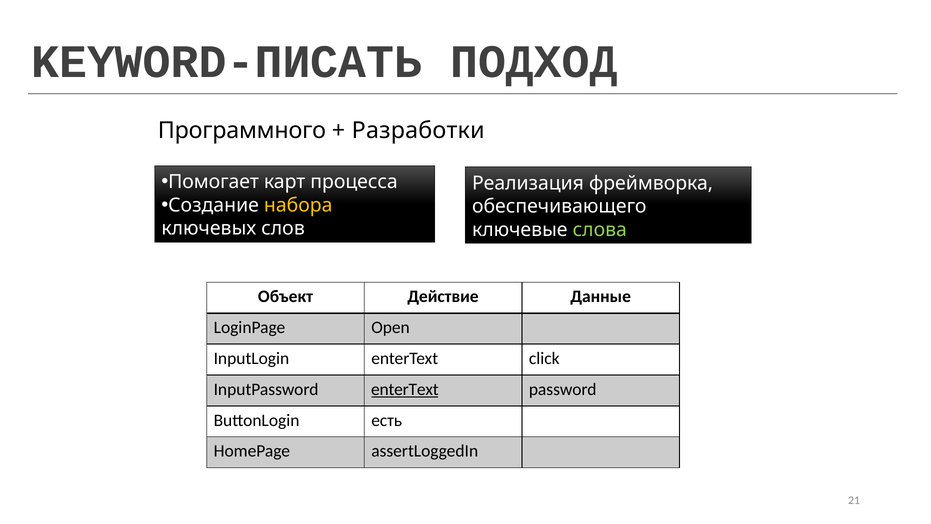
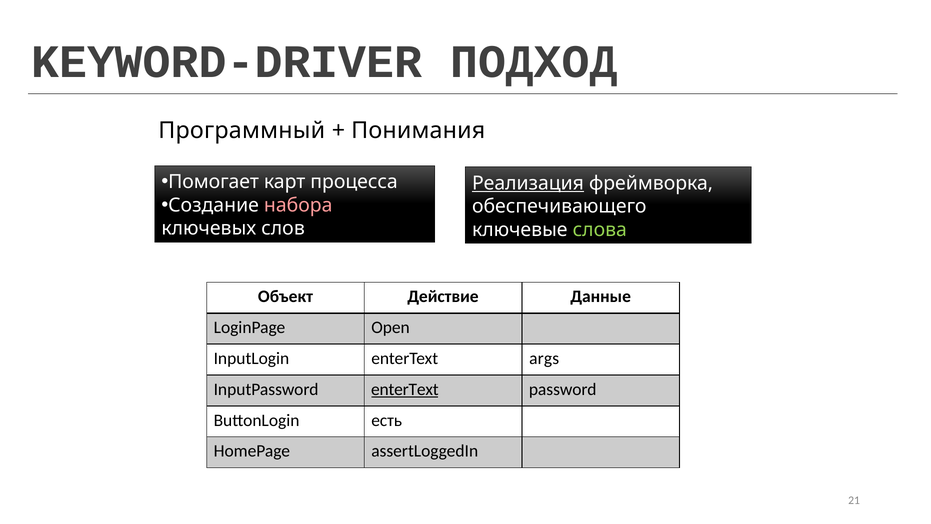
KEYWORD-ПИСАТЬ: KEYWORD-ПИСАТЬ -> KEYWORD-DRIVER (227, 62)
Программного: Программного -> Программный (242, 131)
Разработки: Разработки -> Понимания (418, 131)
Реализация underline: none -> present (528, 183)
набора colour: yellow -> pink (298, 205)
click: click -> args (544, 358)
